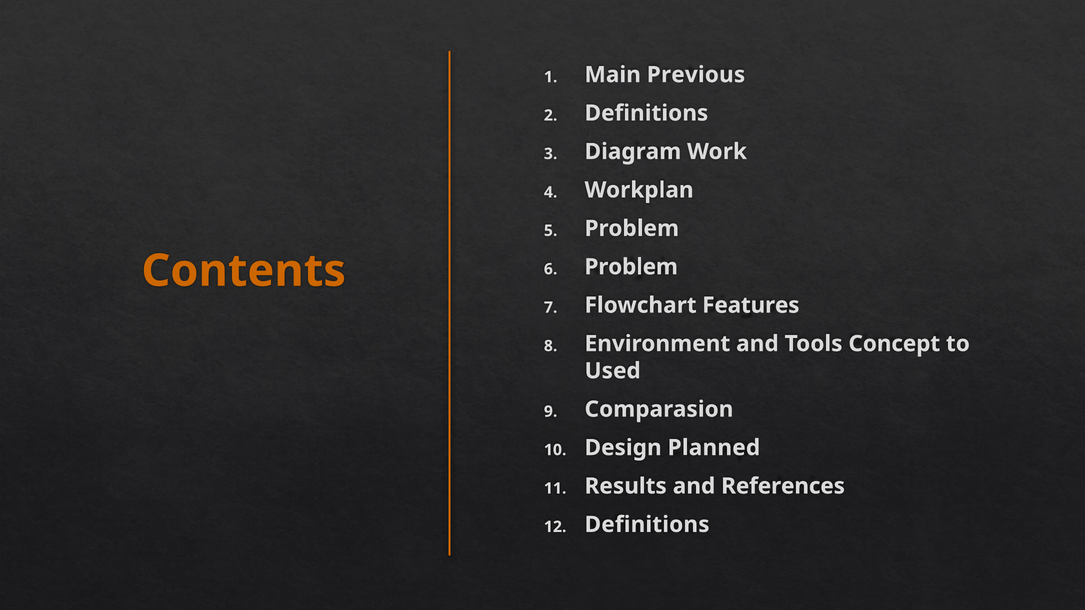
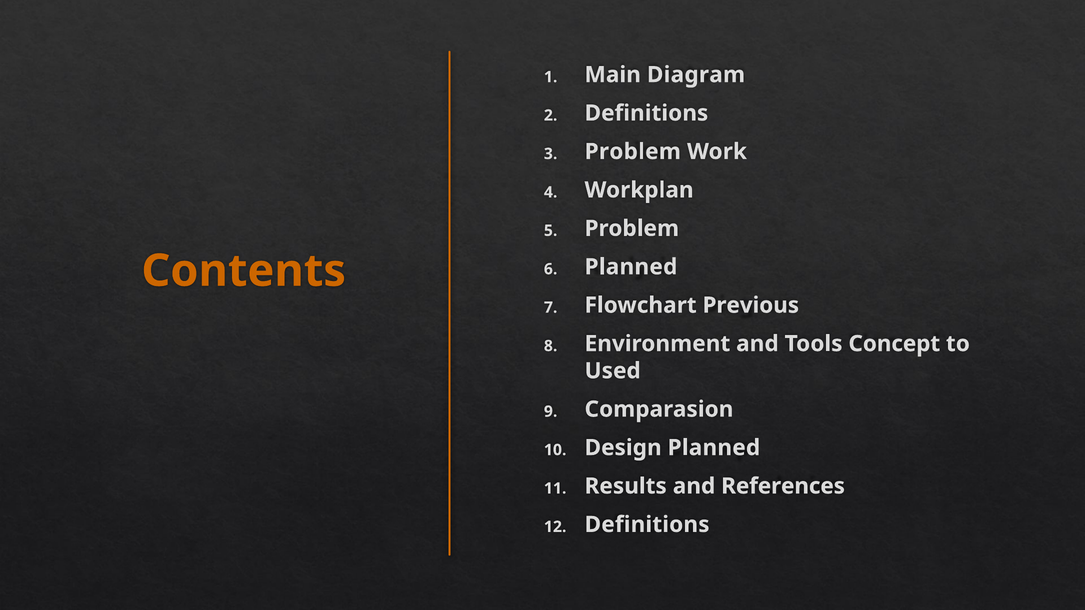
Previous: Previous -> Diagram (696, 75)
Diagram: Diagram -> Problem (633, 152)
Problem: Problem -> Planned (631, 267)
Features: Features -> Previous (751, 305)
